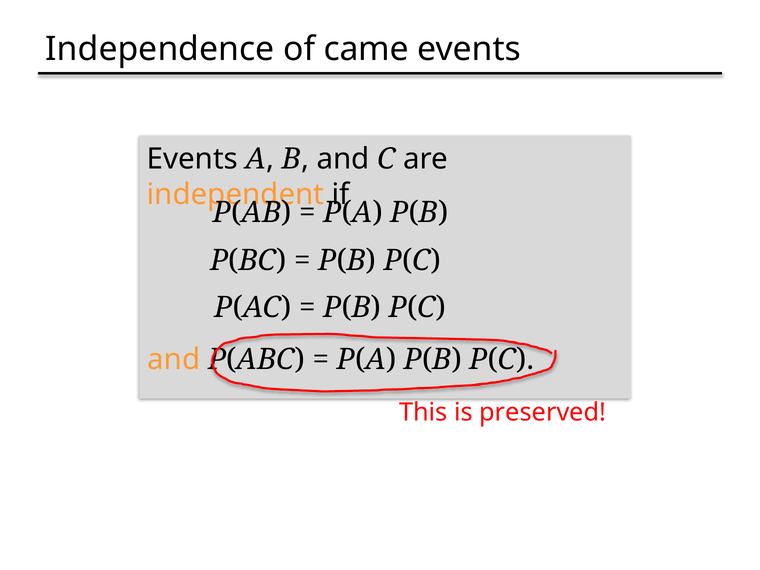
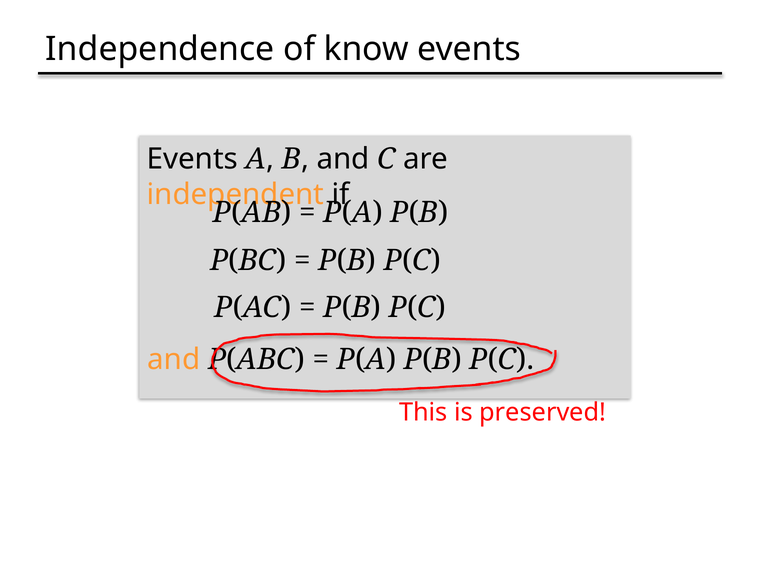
came: came -> know (366, 49)
